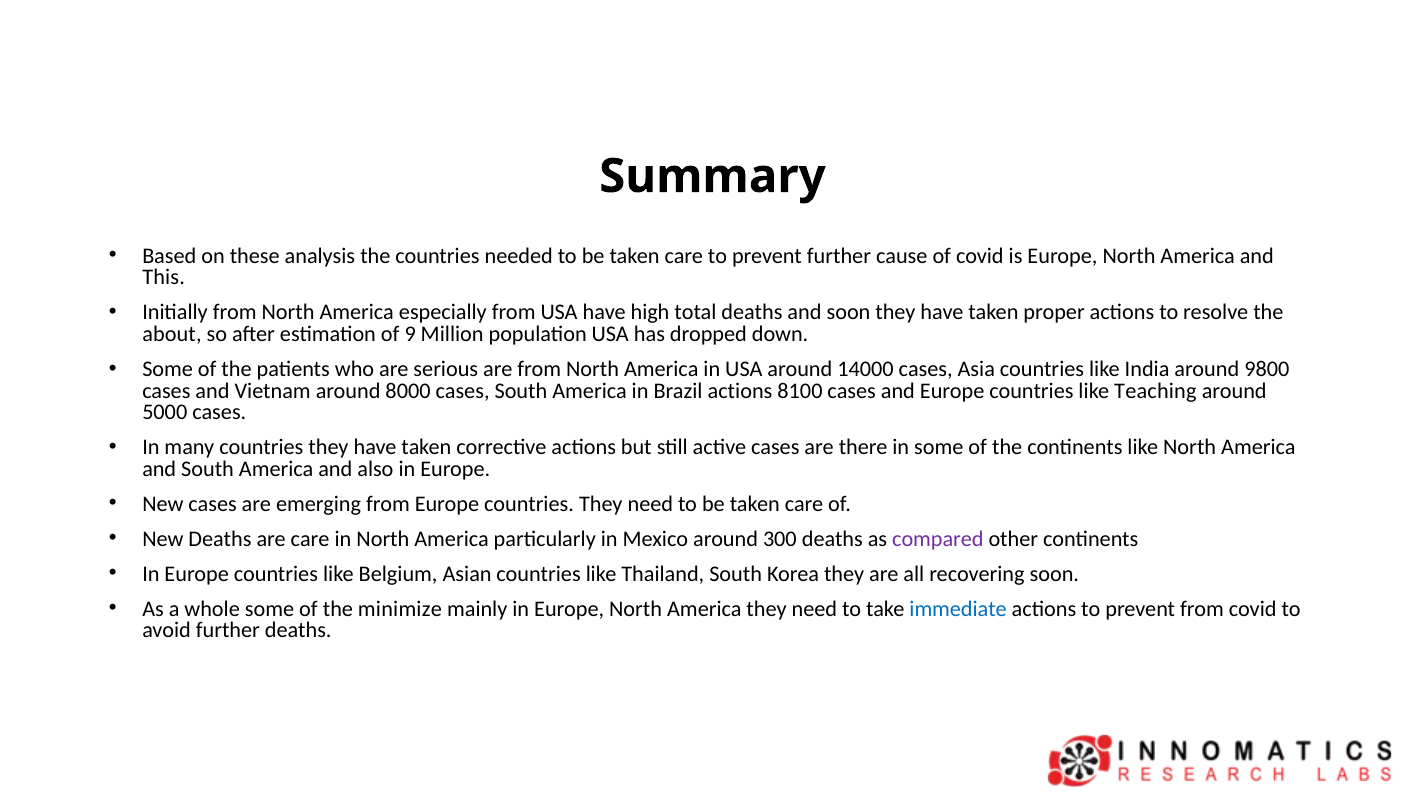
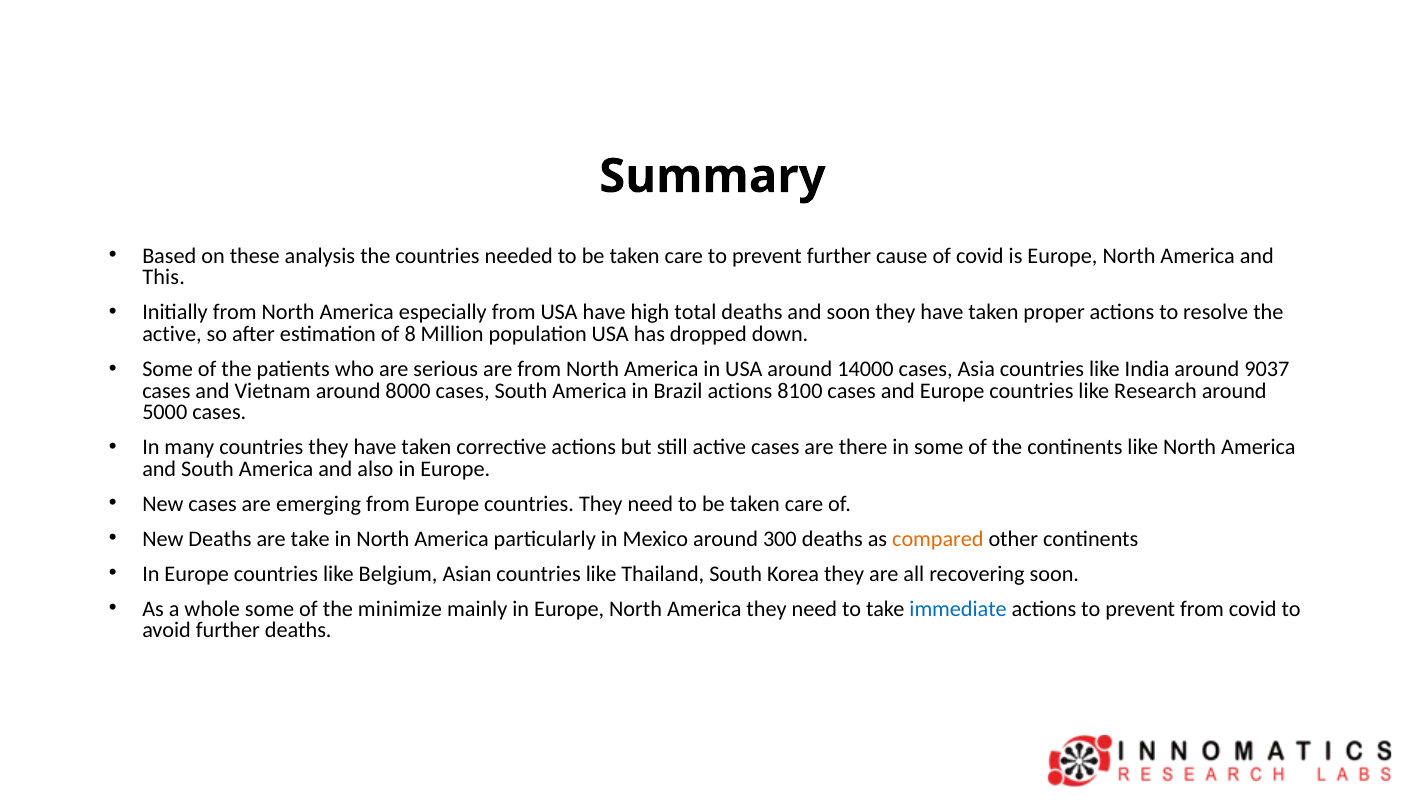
about: about -> active (172, 334)
9: 9 -> 8 (410, 334)
9800: 9800 -> 9037 (1267, 369)
Teaching: Teaching -> Research (1155, 391)
are care: care -> take (310, 539)
compared colour: purple -> orange (938, 539)
